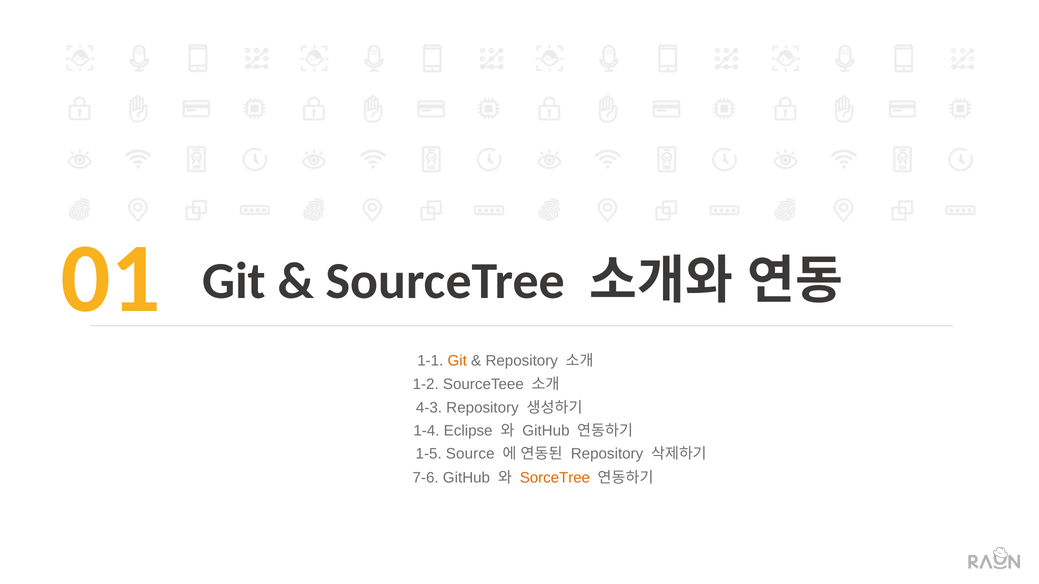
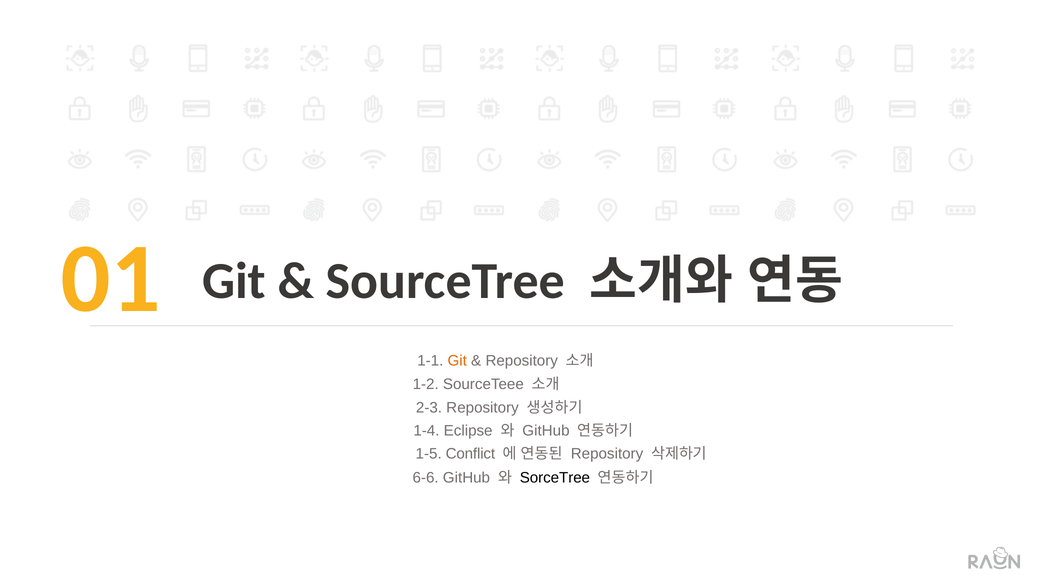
4-3: 4-3 -> 2-3 (429, 408)
Source: Source -> Conflict (470, 454)
7-6: 7-6 -> 6-6 (426, 478)
SorceTree colour: orange -> black (555, 478)
